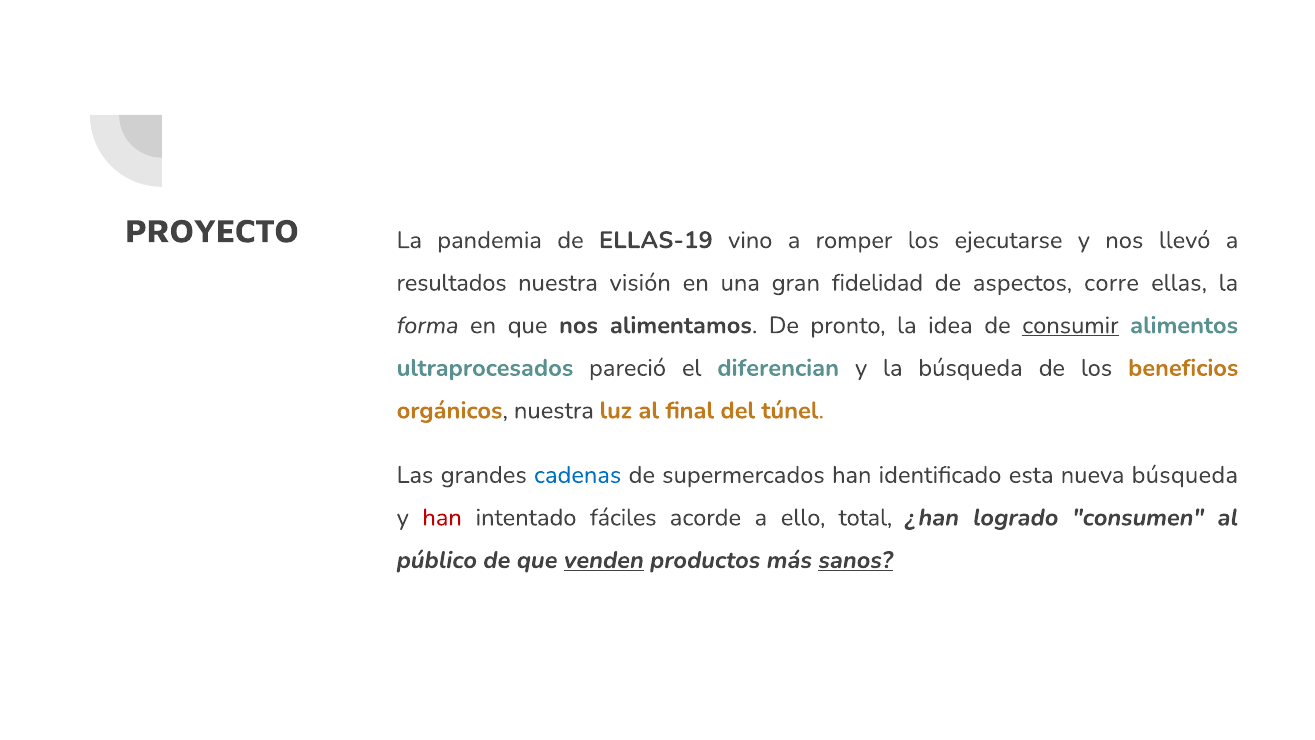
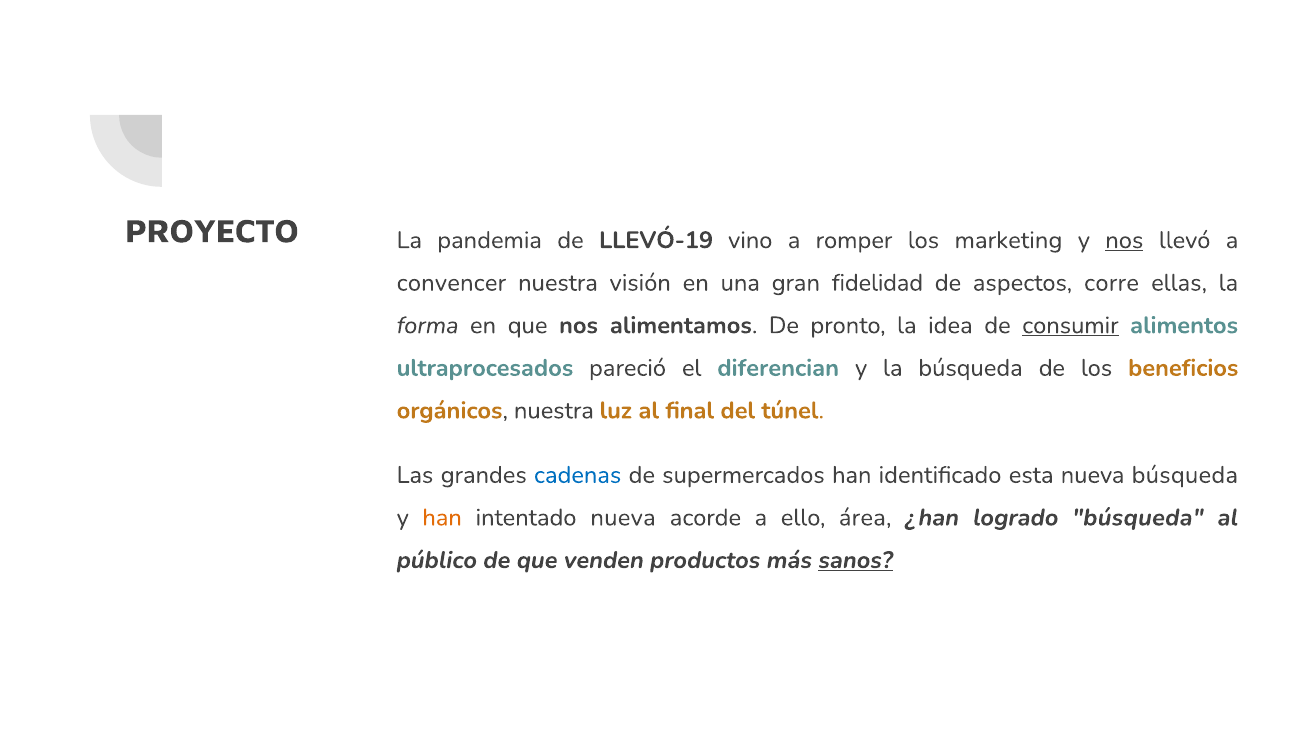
ELLAS-19: ELLAS-19 -> LLEVÓ-19 (656, 240)
ejecutarse: ejecutarse -> marketing (1008, 240)
nos underline: none -> present (1124, 240)
resultados: resultados -> convencer (451, 283)
han colour: red -> orange (442, 517)
intentado fáciles: fáciles -> nueva (623, 517)
total: total -> área (865, 517)
logrado consumen: consumen -> búsqueda (1138, 517)
venden underline: present -> none (604, 560)
